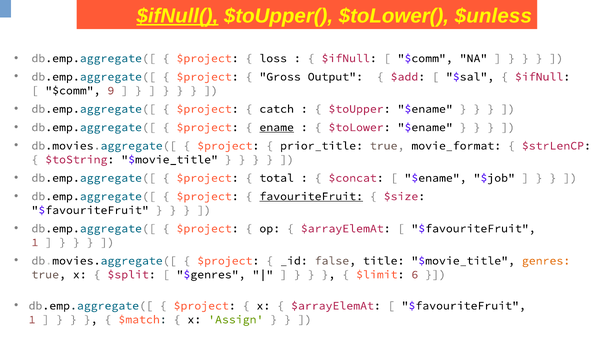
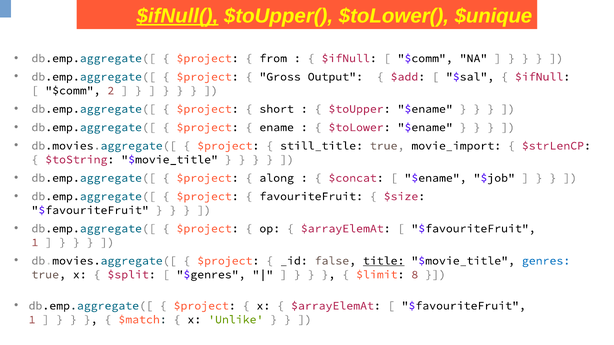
$unless: $unless -> $unique (493, 16)
loss: loss -> from (273, 58)
9: 9 -> 2 (111, 91)
catch: catch -> short (277, 109)
ename underline: present -> none (277, 127)
prior_title: prior_title -> still_title (322, 146)
movie_format: movie_format -> movie_import (456, 146)
total: total -> along (277, 178)
favouriteFruit underline: present -> none (311, 197)
title underline: none -> present (384, 261)
genres colour: orange -> blue (546, 261)
6: 6 -> 8 (415, 275)
Assign: Assign -> Unlike (236, 320)
